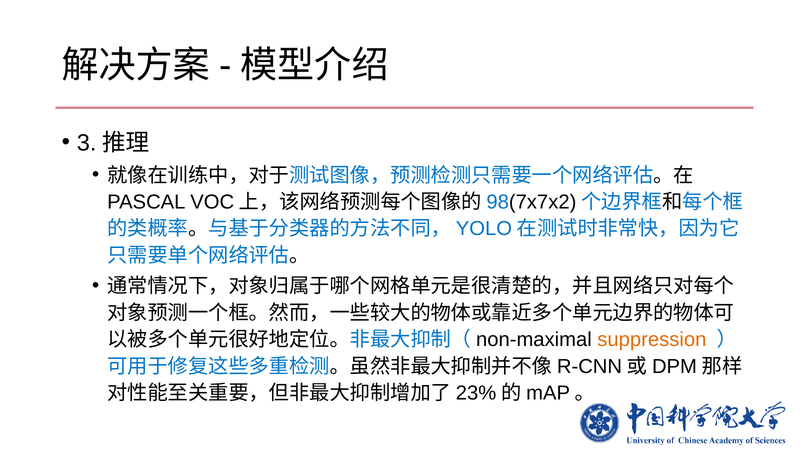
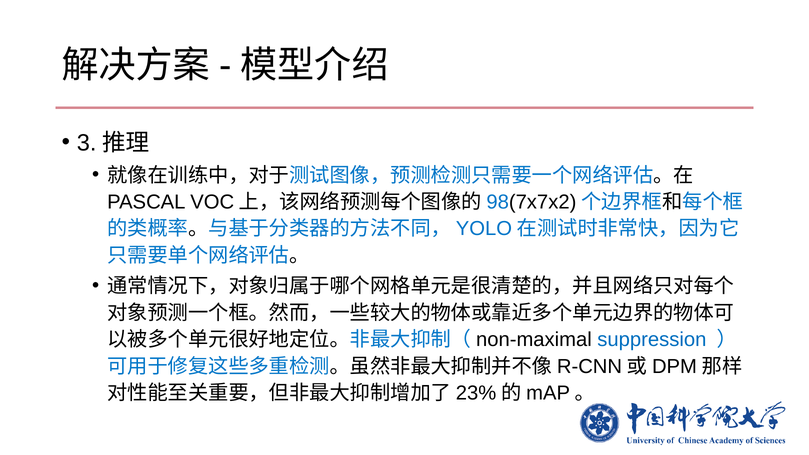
suppression colour: orange -> blue (652, 340)
